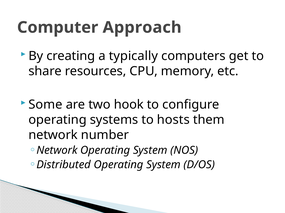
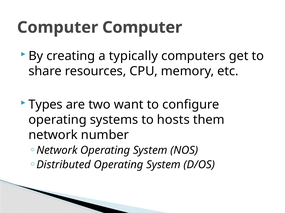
Computer Approach: Approach -> Computer (142, 27)
Some: Some -> Types (46, 105)
hook: hook -> want (129, 105)
